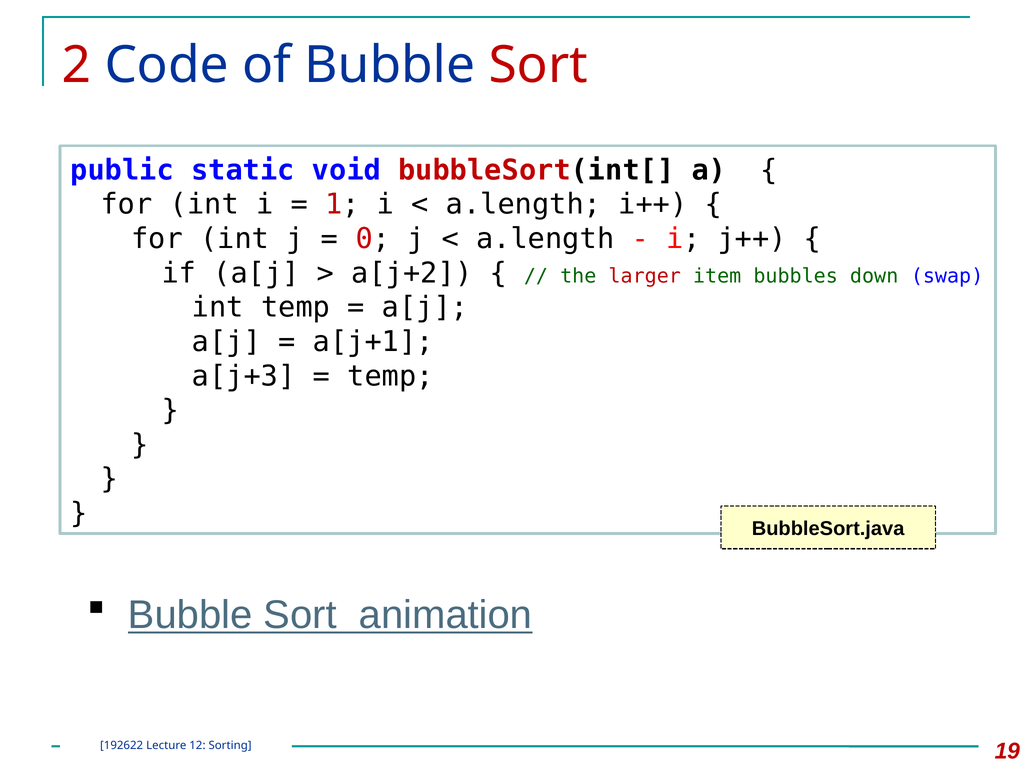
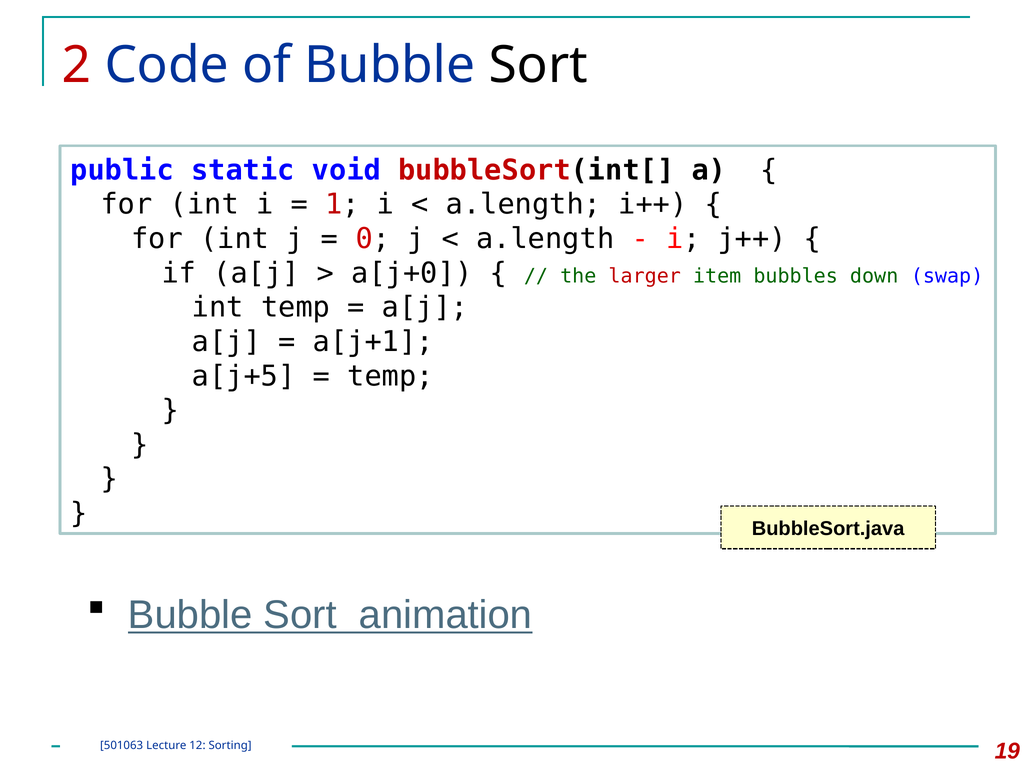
Sort colour: red -> black (538, 65)
a[j+2: a[j+2 -> a[j+0 (412, 273)
a[j+3: a[j+3 -> a[j+5 (244, 376)
192622: 192622 -> 501063 (122, 746)
